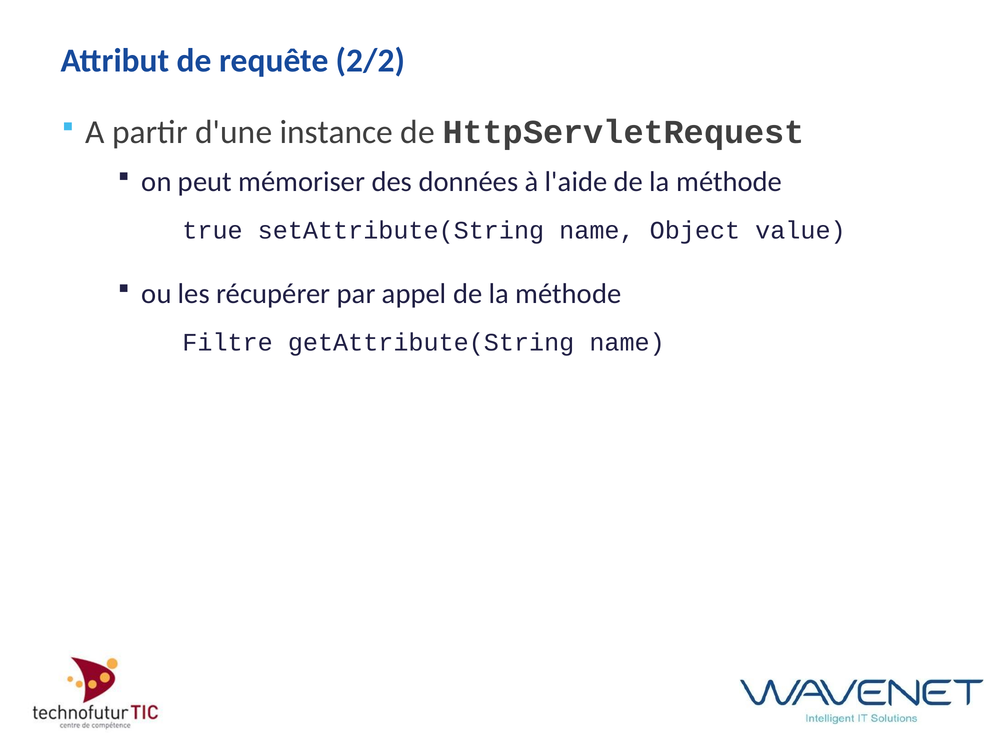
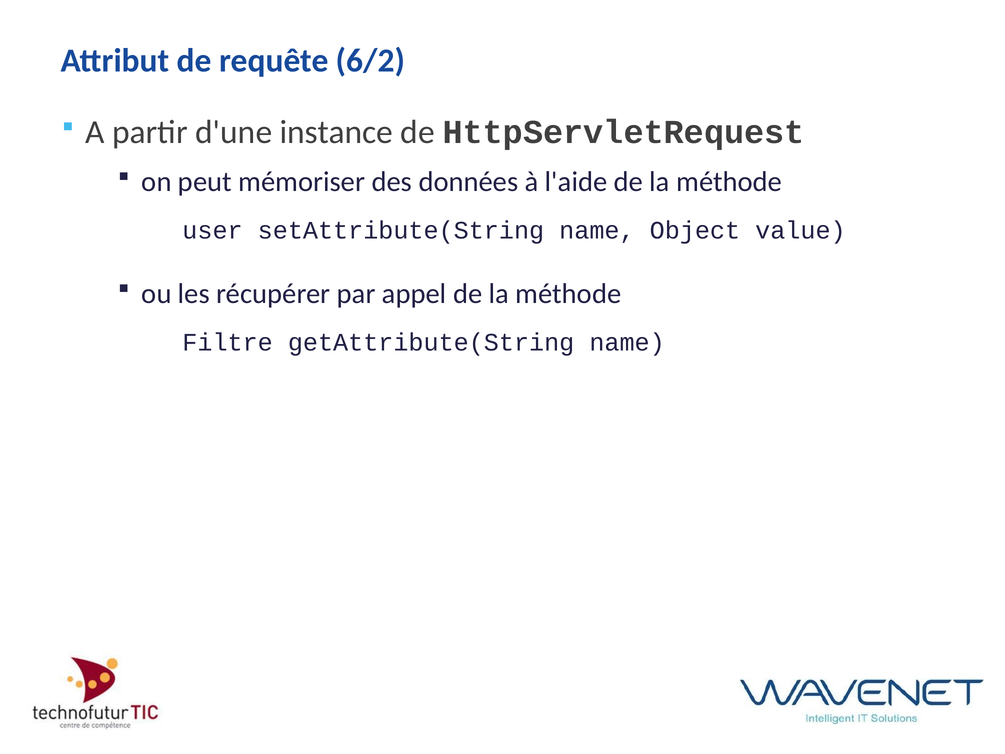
2/2: 2/2 -> 6/2 (371, 60)
true: true -> user (213, 230)
